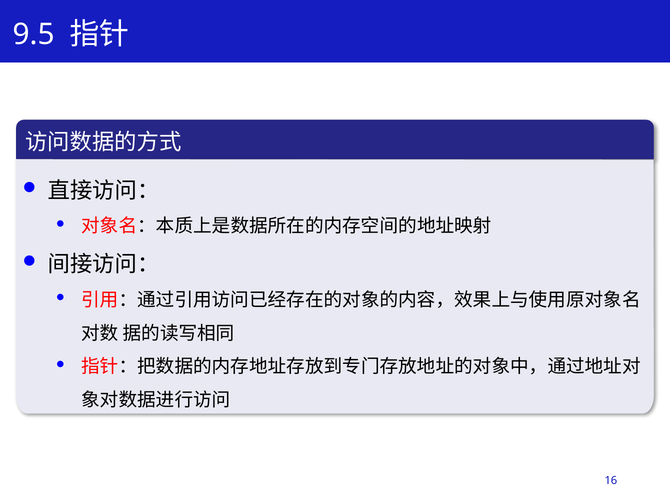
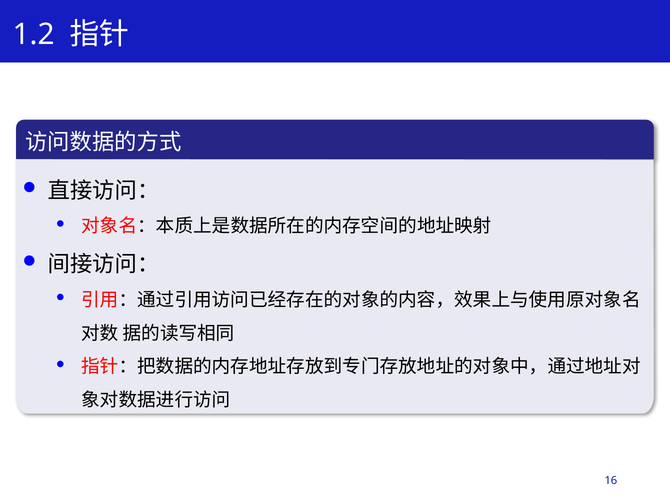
9.5: 9.5 -> 1.2 (34, 35)
